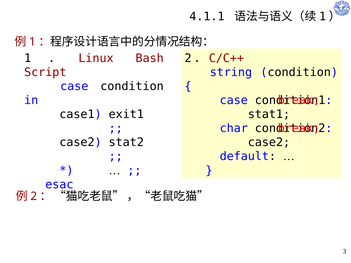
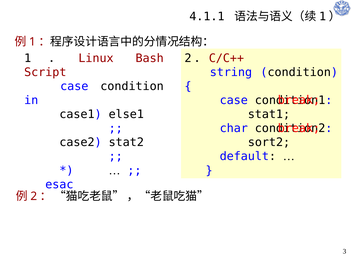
exit1: exit1 -> else1 (126, 114)
case2: case2 -> sort2 (269, 142)
